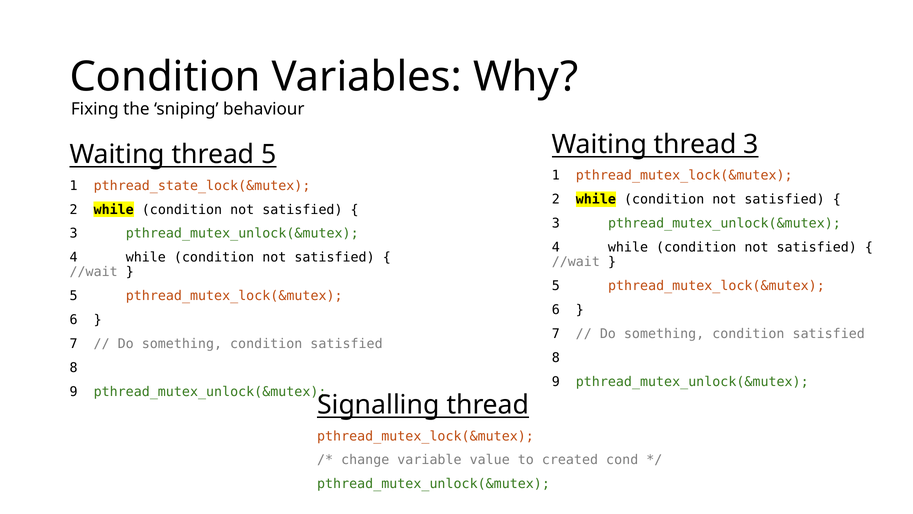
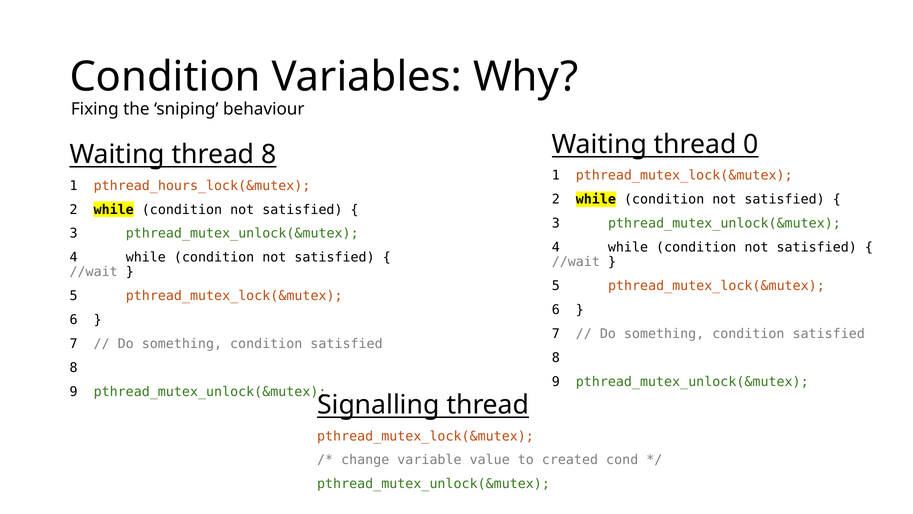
thread 3: 3 -> 0 (751, 144)
thread 5: 5 -> 8 (269, 154)
pthread_state_lock(&mutex: pthread_state_lock(&mutex -> pthread_hours_lock(&mutex (202, 185)
